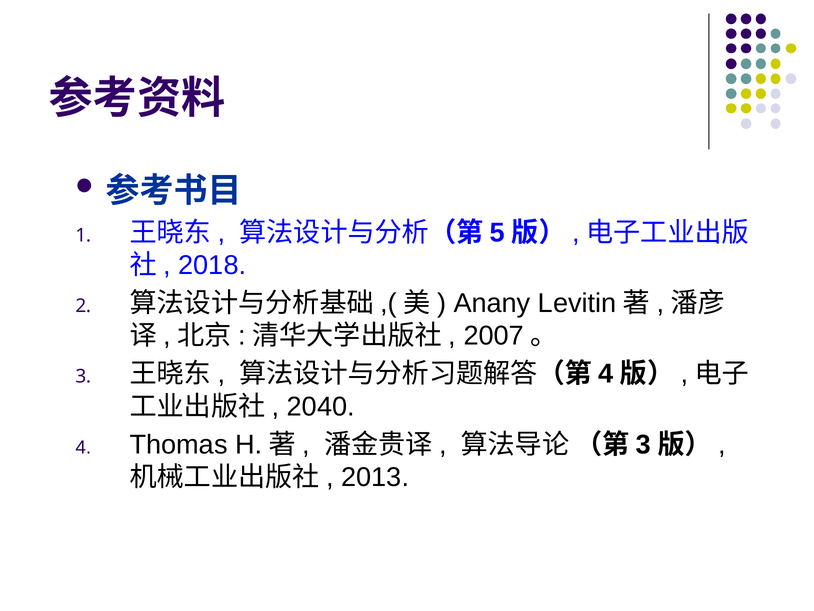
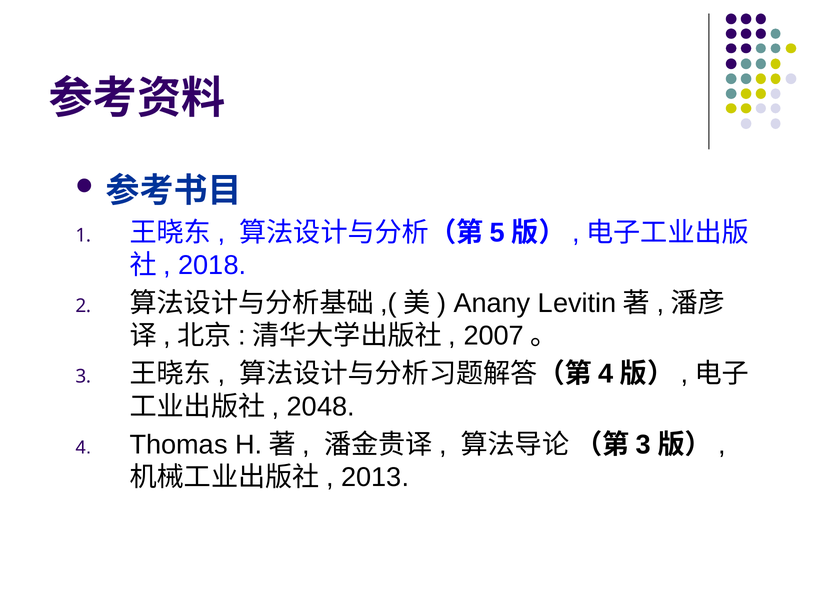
2040: 2040 -> 2048 (321, 406)
